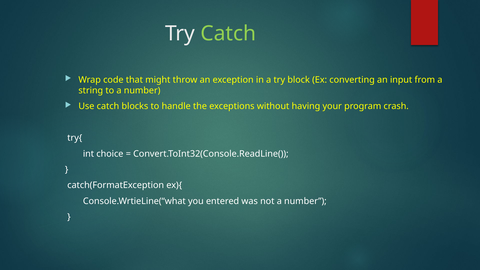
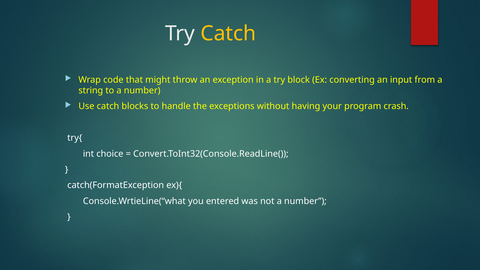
Catch colour: light green -> yellow (228, 34)
